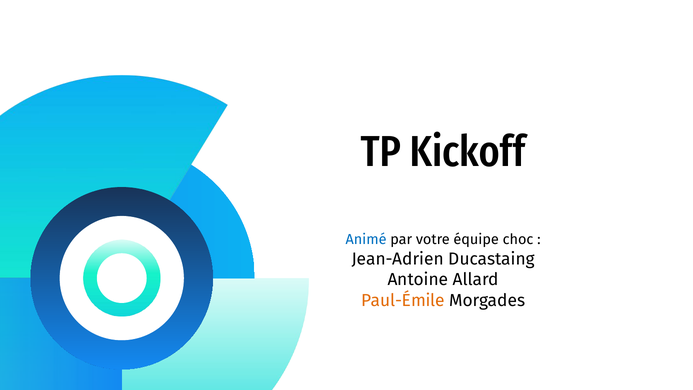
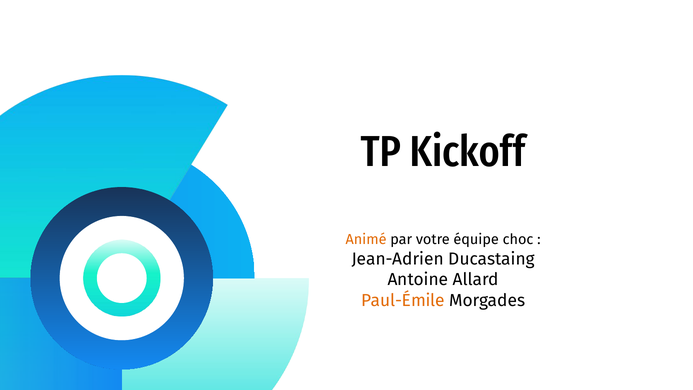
Animé colour: blue -> orange (366, 240)
